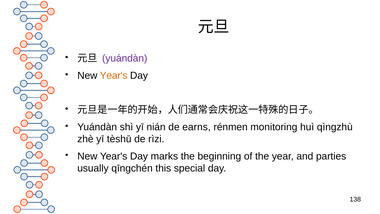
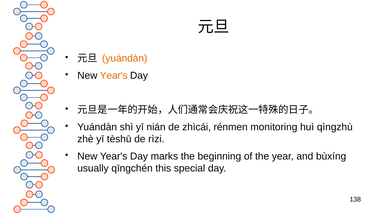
yuándàn colour: purple -> orange (125, 58)
earns: earns -> zhìcái (197, 127)
parties: parties -> bùxíng (331, 156)
